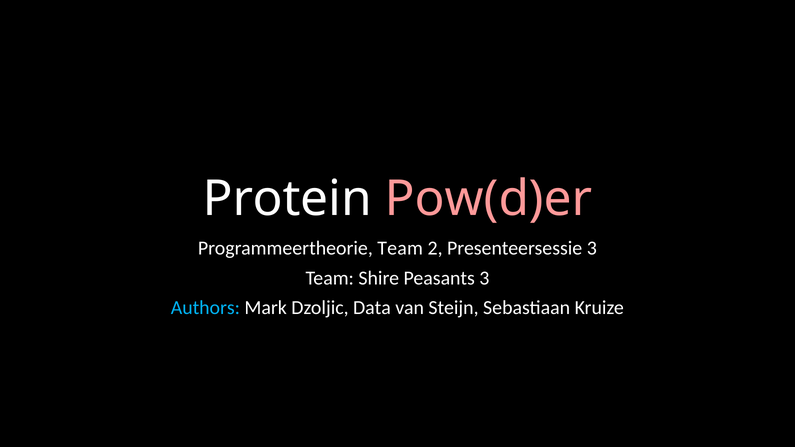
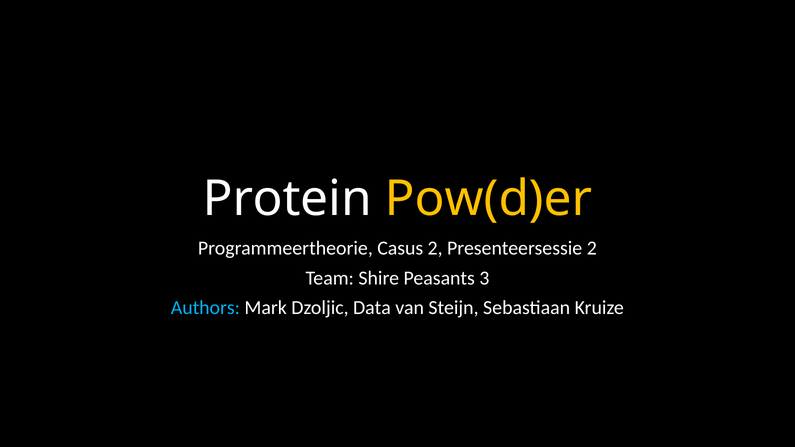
Pow(d)er colour: pink -> yellow (489, 199)
Programmeertheorie Team: Team -> Casus (400, 248)
Presenteersessie 3: 3 -> 2 (592, 248)
